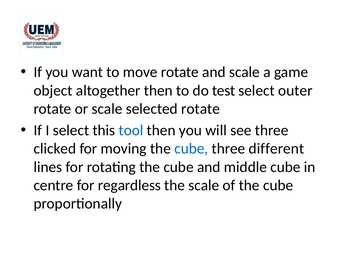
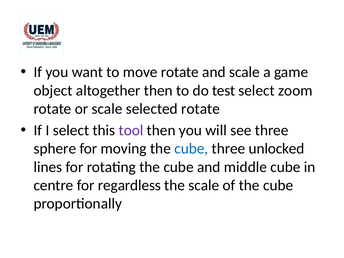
outer: outer -> zoom (295, 91)
tool colour: blue -> purple (131, 130)
clicked: clicked -> sphere (55, 149)
different: different -> unlocked (277, 149)
